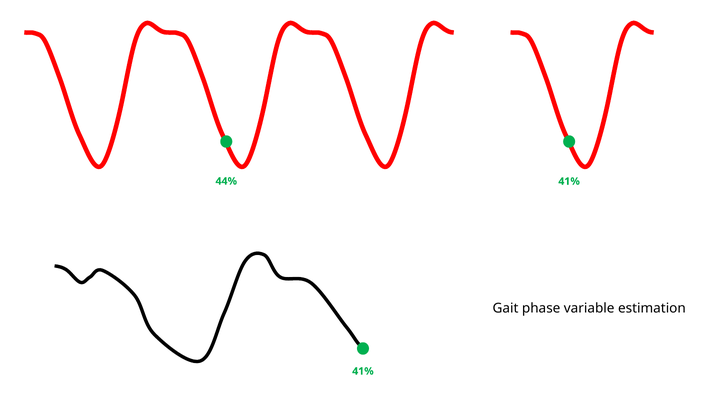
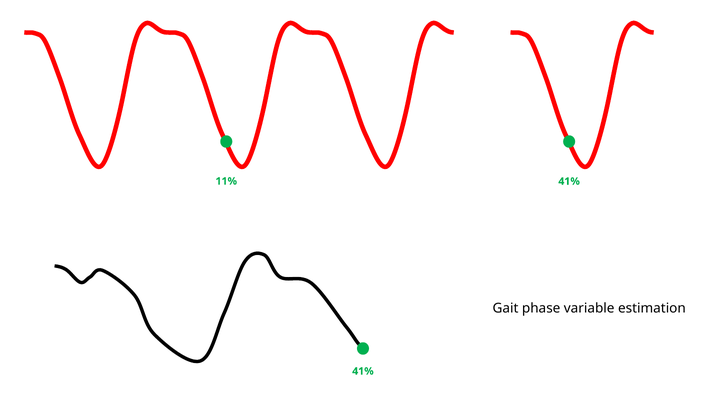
44%: 44% -> 11% (226, 182)
